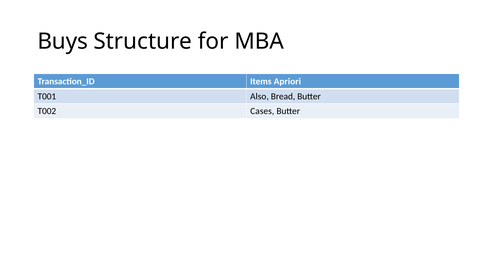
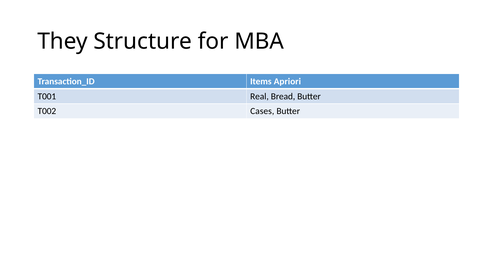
Buys: Buys -> They (63, 41)
Also: Also -> Real (259, 96)
